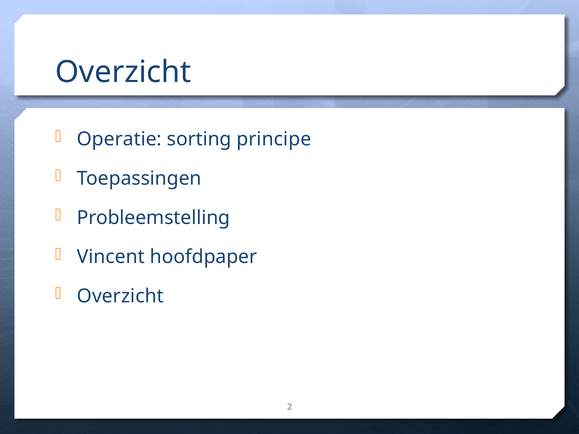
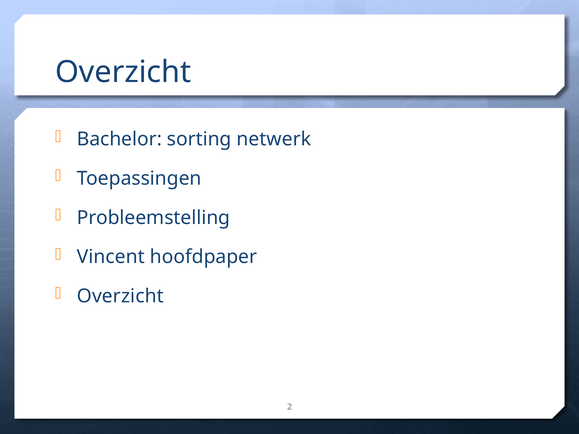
Operatie: Operatie -> Bachelor (119, 139)
principe: principe -> netwerk (274, 139)
